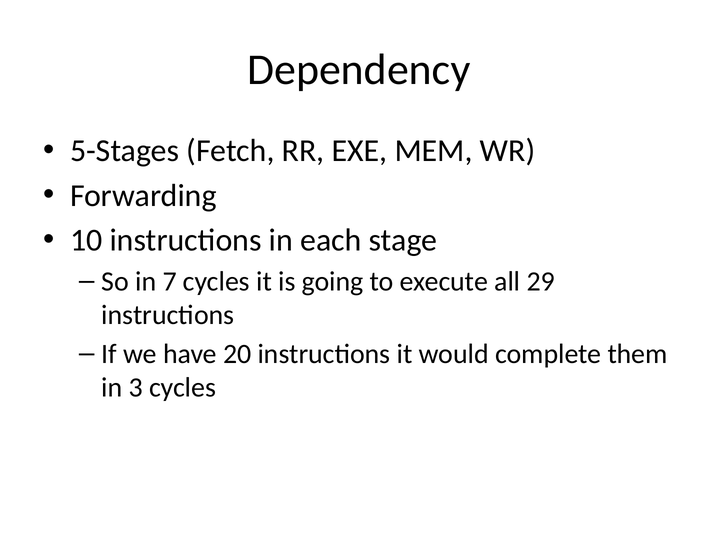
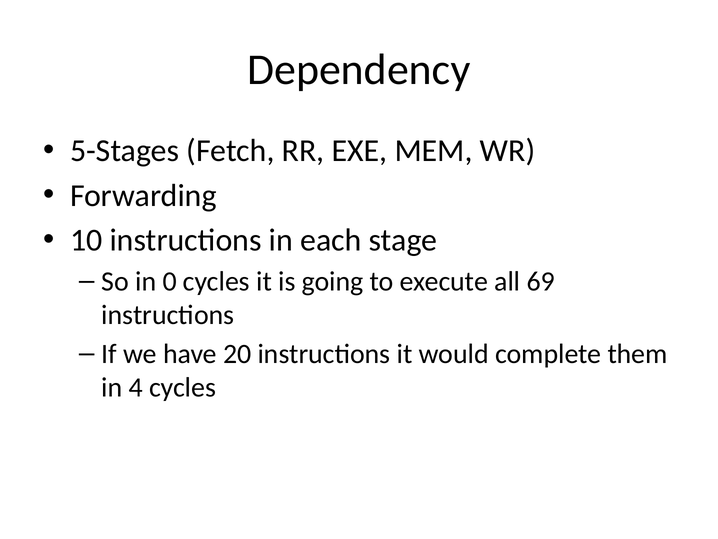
7: 7 -> 0 (170, 281)
29: 29 -> 69 (541, 281)
3: 3 -> 4 (136, 387)
